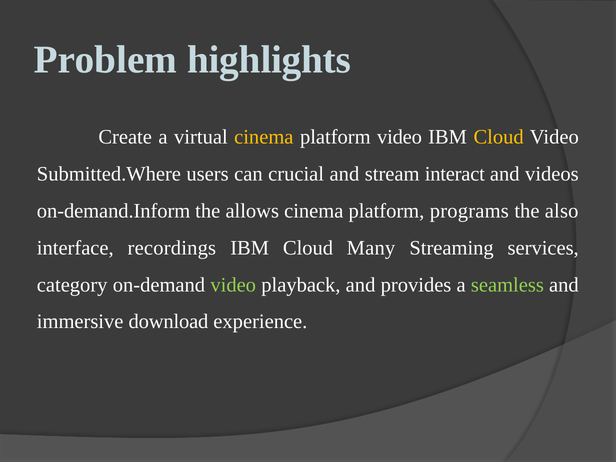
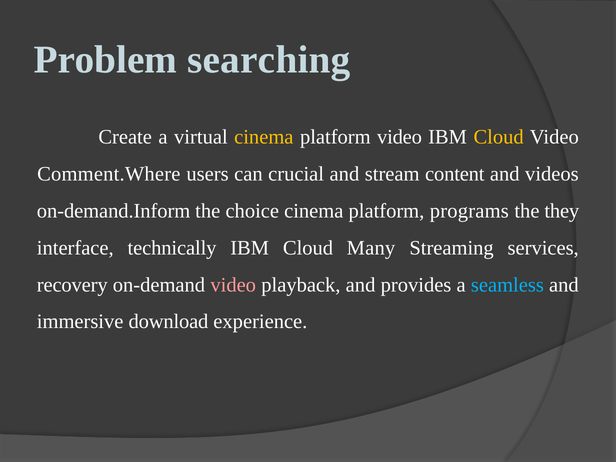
highlights: highlights -> searching (269, 60)
Submitted.Where: Submitted.Where -> Comment.Where (109, 174)
interact: interact -> content (455, 174)
allows: allows -> choice (252, 211)
also: also -> they (562, 211)
recordings: recordings -> technically (172, 248)
category: category -> recovery (72, 285)
video colour: light green -> pink (233, 285)
seamless colour: light green -> light blue (507, 285)
